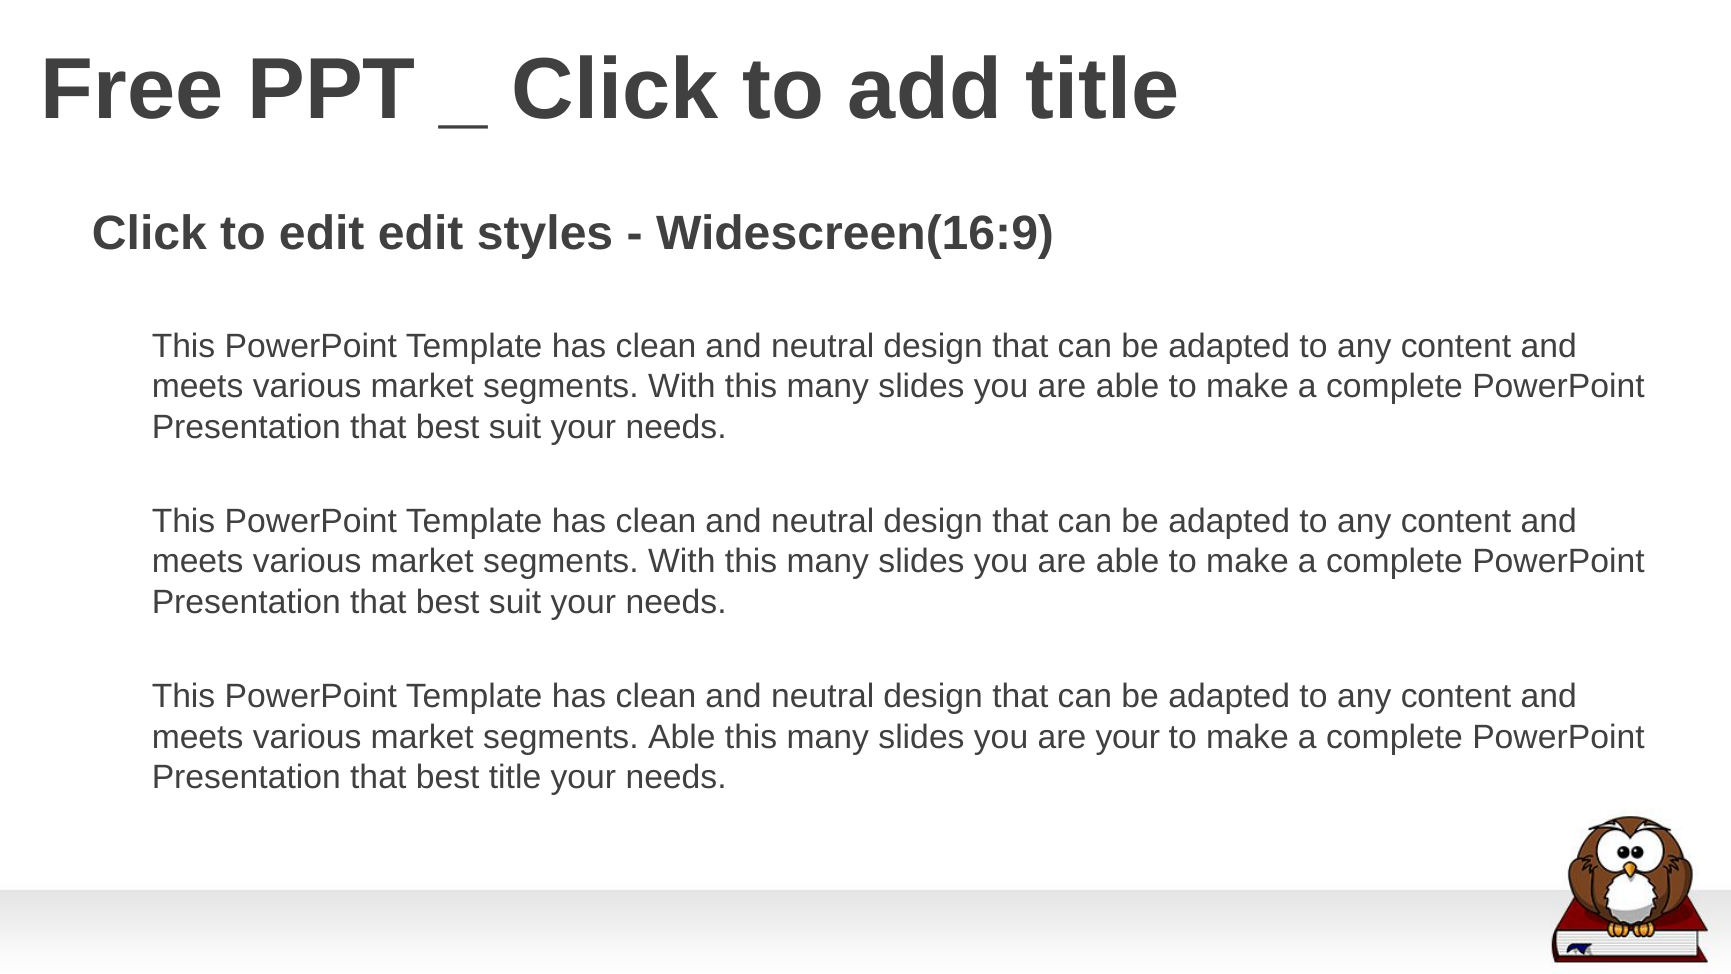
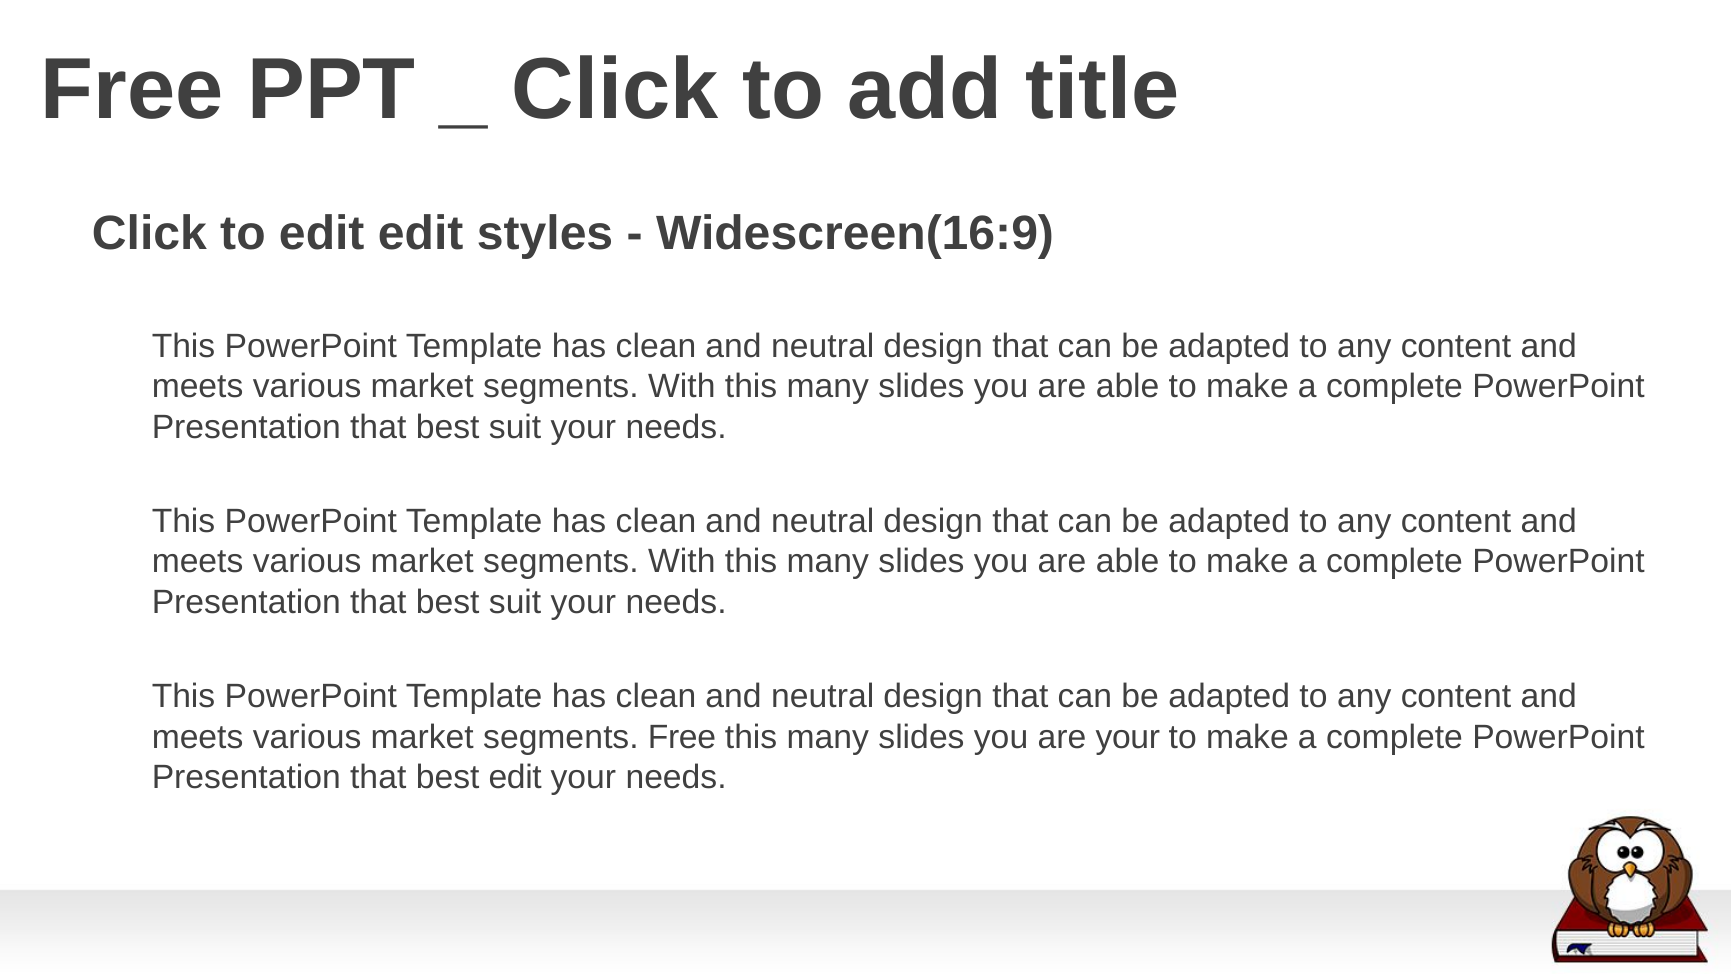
segments Able: Able -> Free (682, 737)
best title: title -> edit (515, 777)
